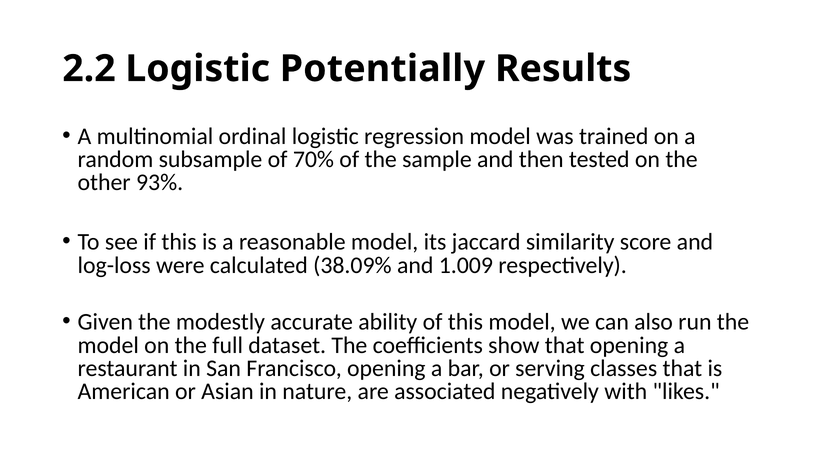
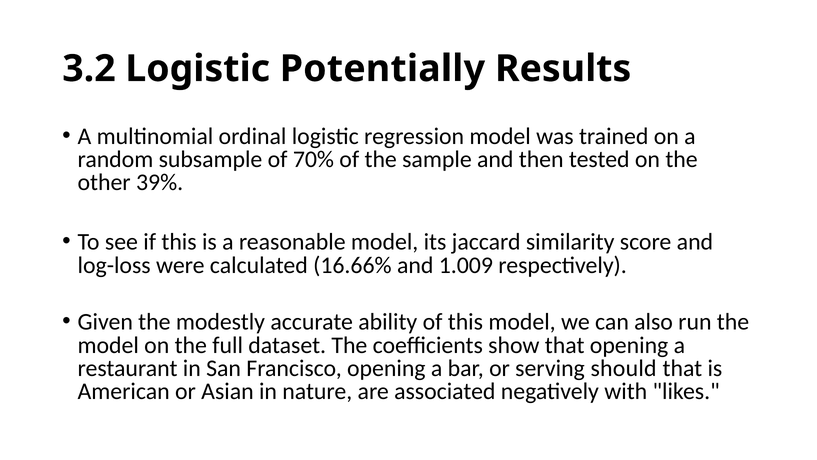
2.2: 2.2 -> 3.2 (89, 69)
93%: 93% -> 39% (160, 182)
38.09%: 38.09% -> 16.66% (352, 265)
classes: classes -> should (624, 368)
